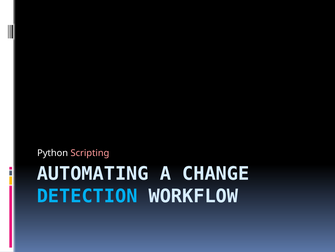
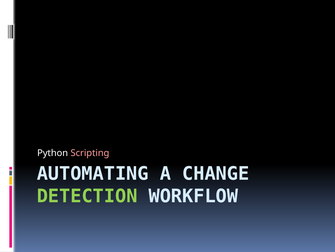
DETECTION colour: light blue -> light green (87, 196)
